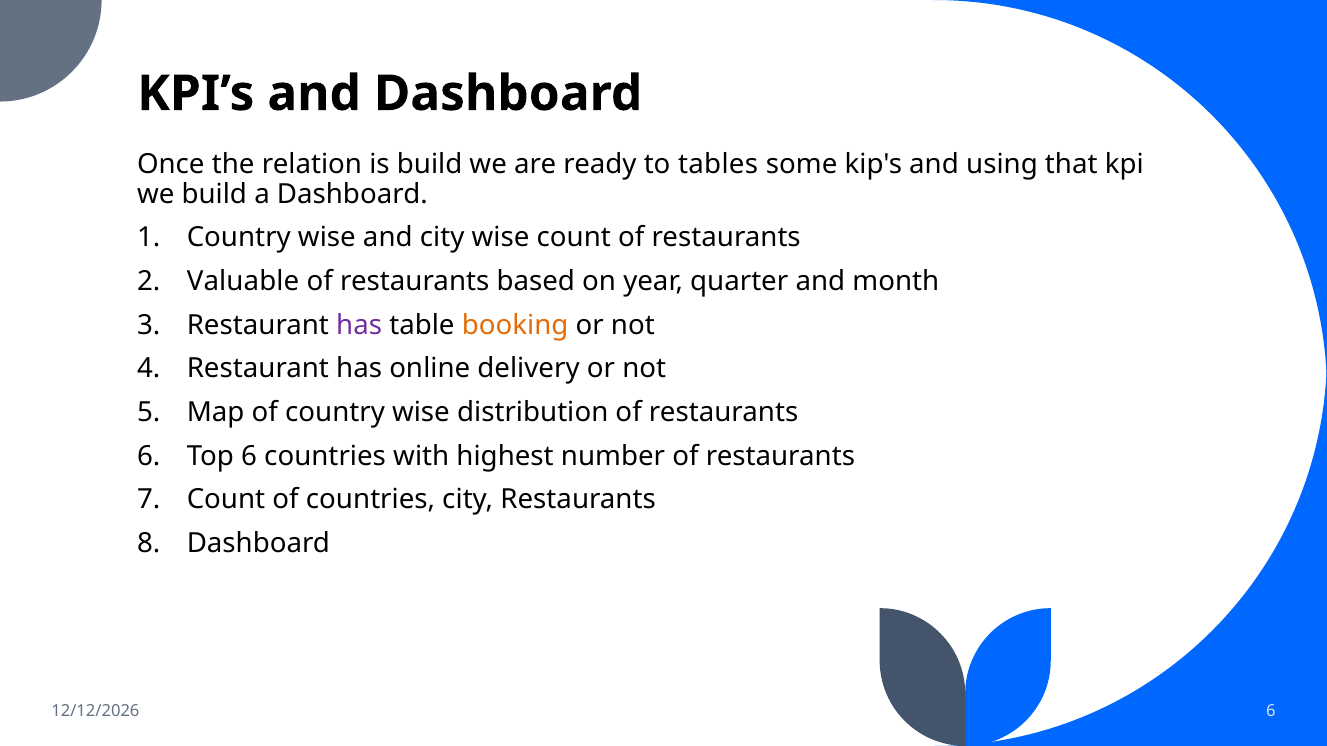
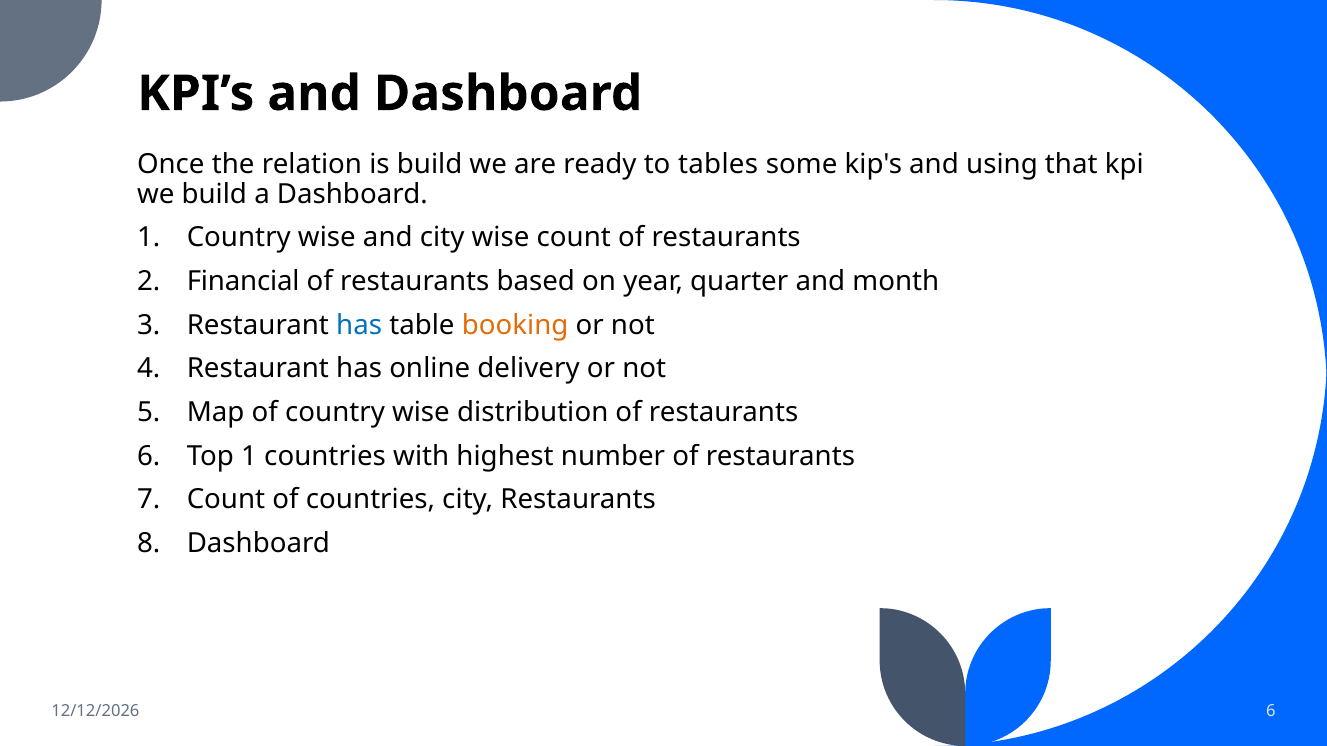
Valuable: Valuable -> Financial (243, 281)
has colour: purple -> blue (359, 325)
Top 6: 6 -> 1 (249, 456)
